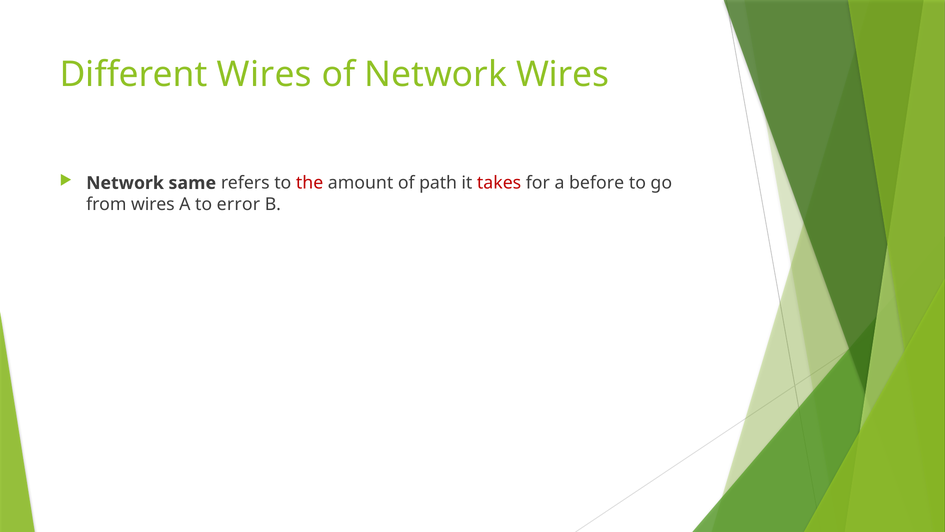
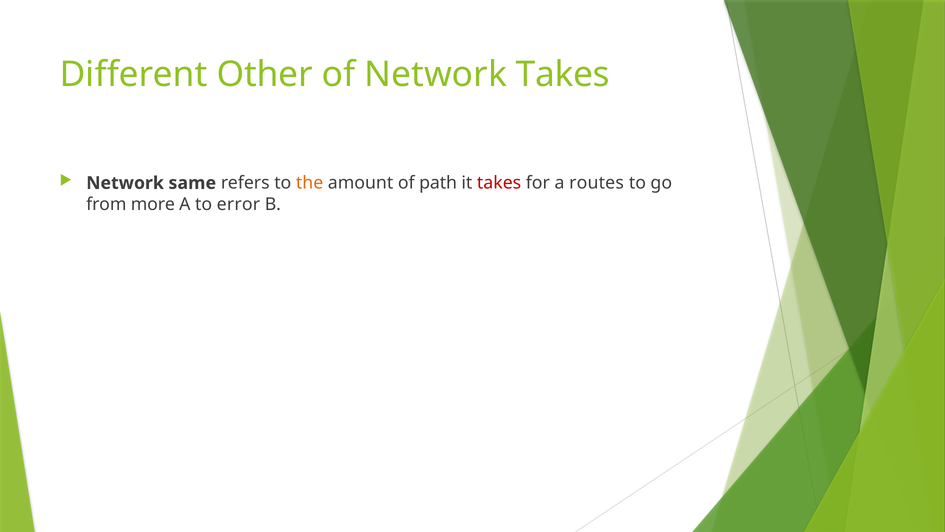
Different Wires: Wires -> Other (265, 75)
Network Wires: Wires -> Takes (563, 75)
the colour: red -> orange (310, 183)
before: before -> routes (597, 183)
from wires: wires -> more (153, 204)
